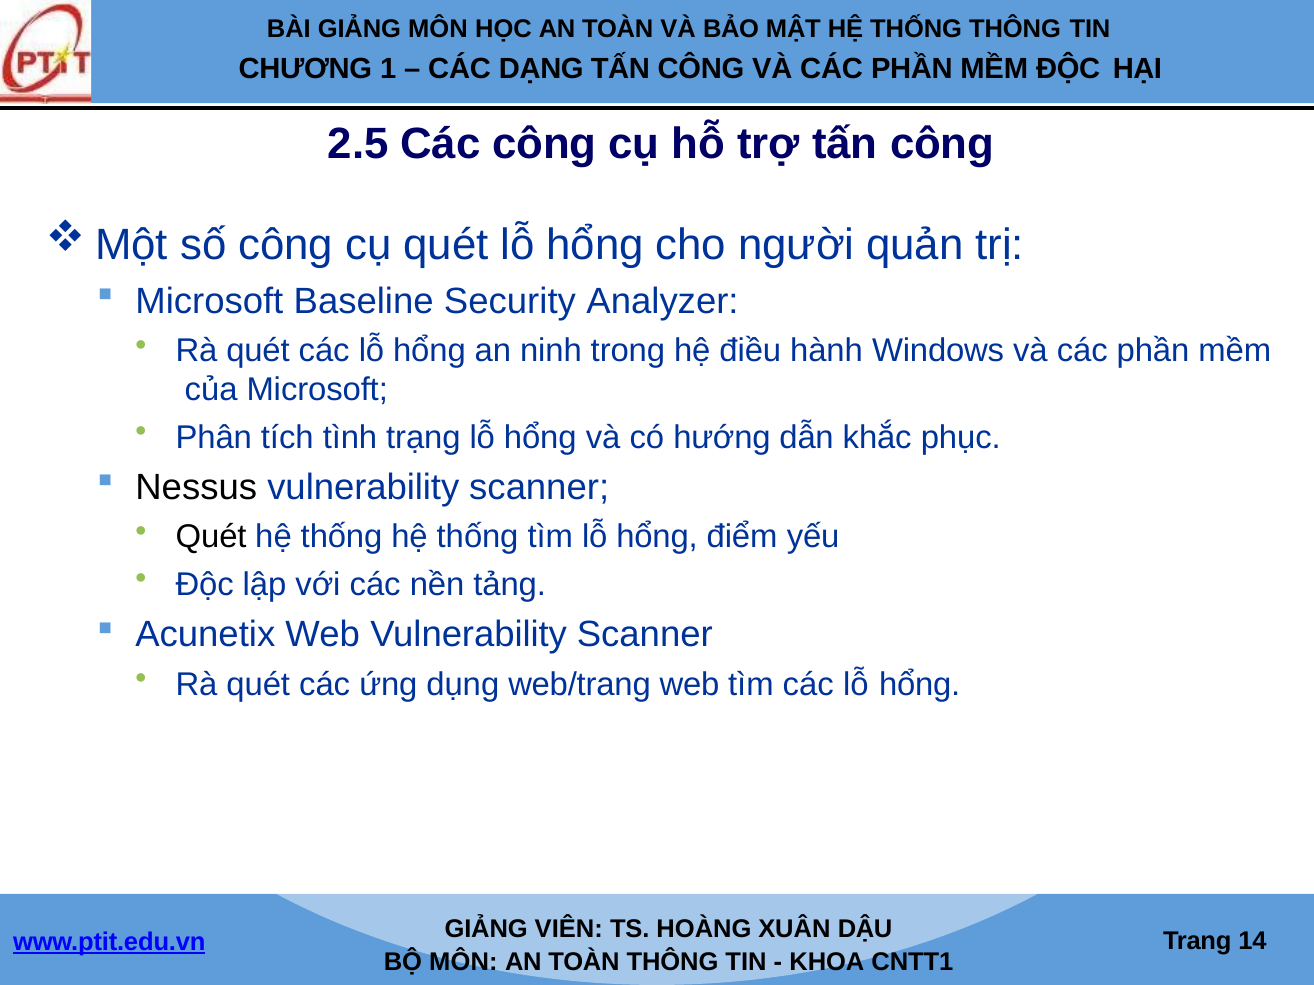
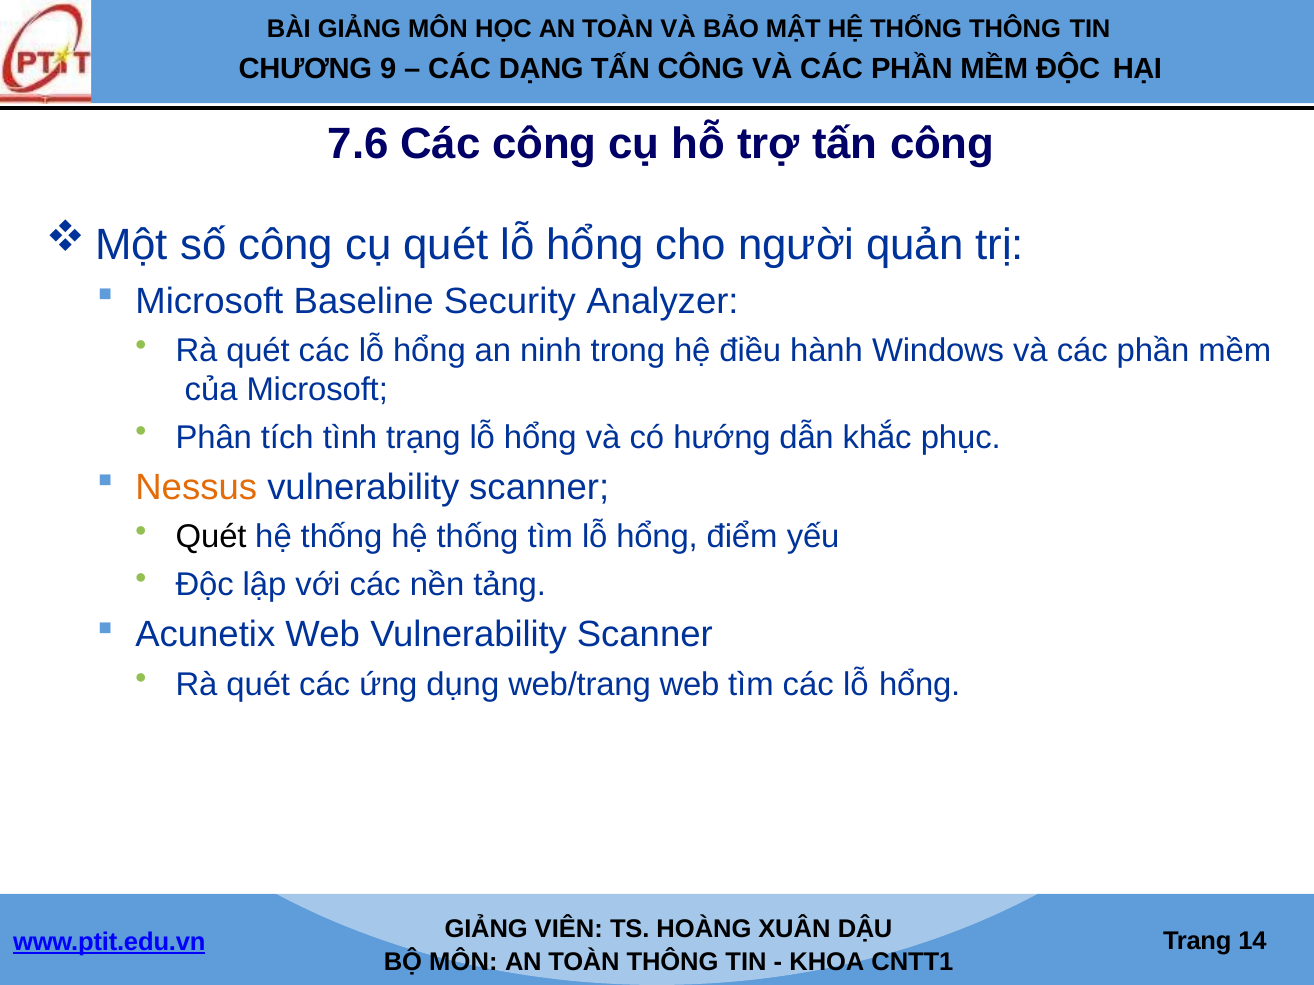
1: 1 -> 9 (388, 69)
2.5: 2.5 -> 7.6 (358, 144)
Nessus colour: black -> orange (196, 488)
